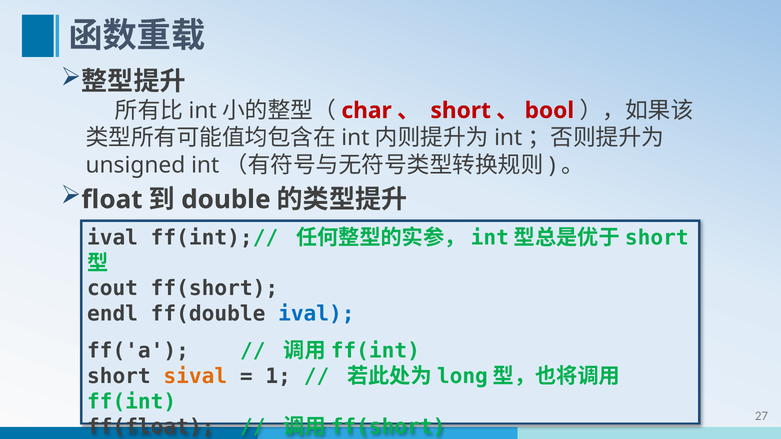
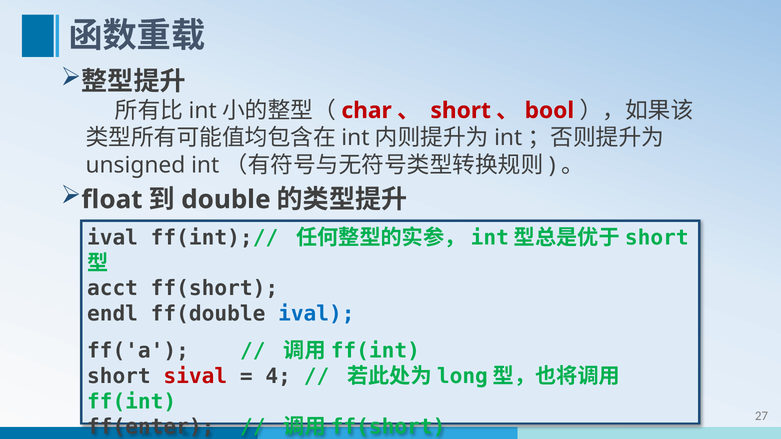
cout: cout -> acct (113, 289)
sival colour: orange -> red (195, 377)
1: 1 -> 4 (278, 377)
ff(float: ff(float -> ff(enter (151, 427)
